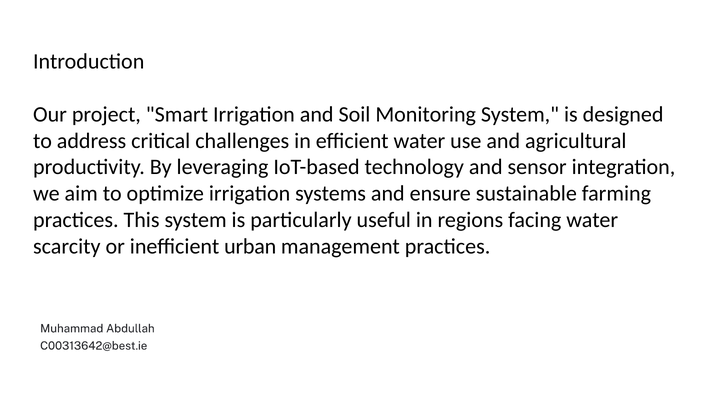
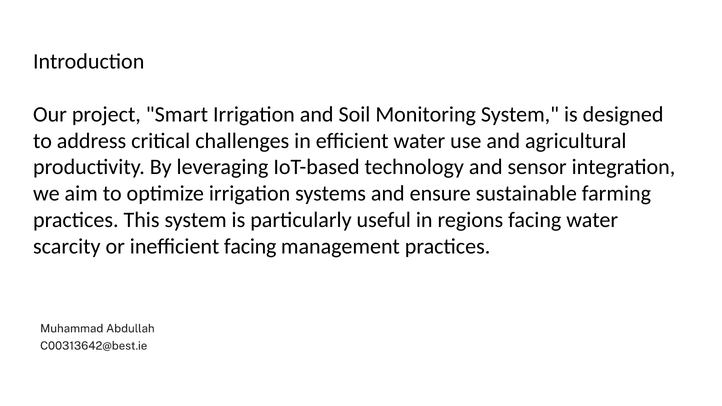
inefficient urban: urban -> facing (250, 247)
